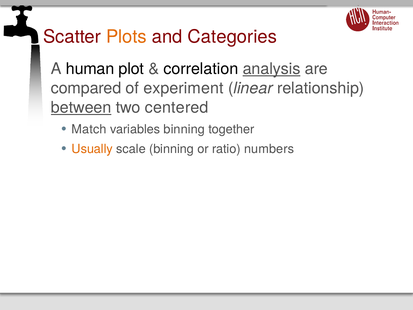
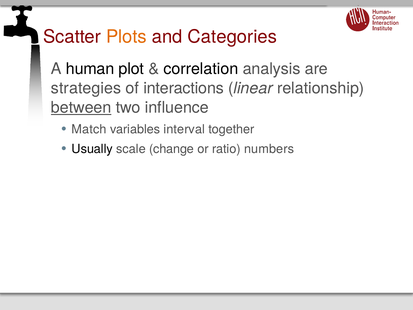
analysis underline: present -> none (272, 69)
compared: compared -> strategies (86, 88)
experiment: experiment -> interactions (184, 88)
centered: centered -> influence (177, 108)
variables binning: binning -> interval (184, 129)
Usually colour: orange -> black (92, 149)
scale binning: binning -> change (172, 149)
